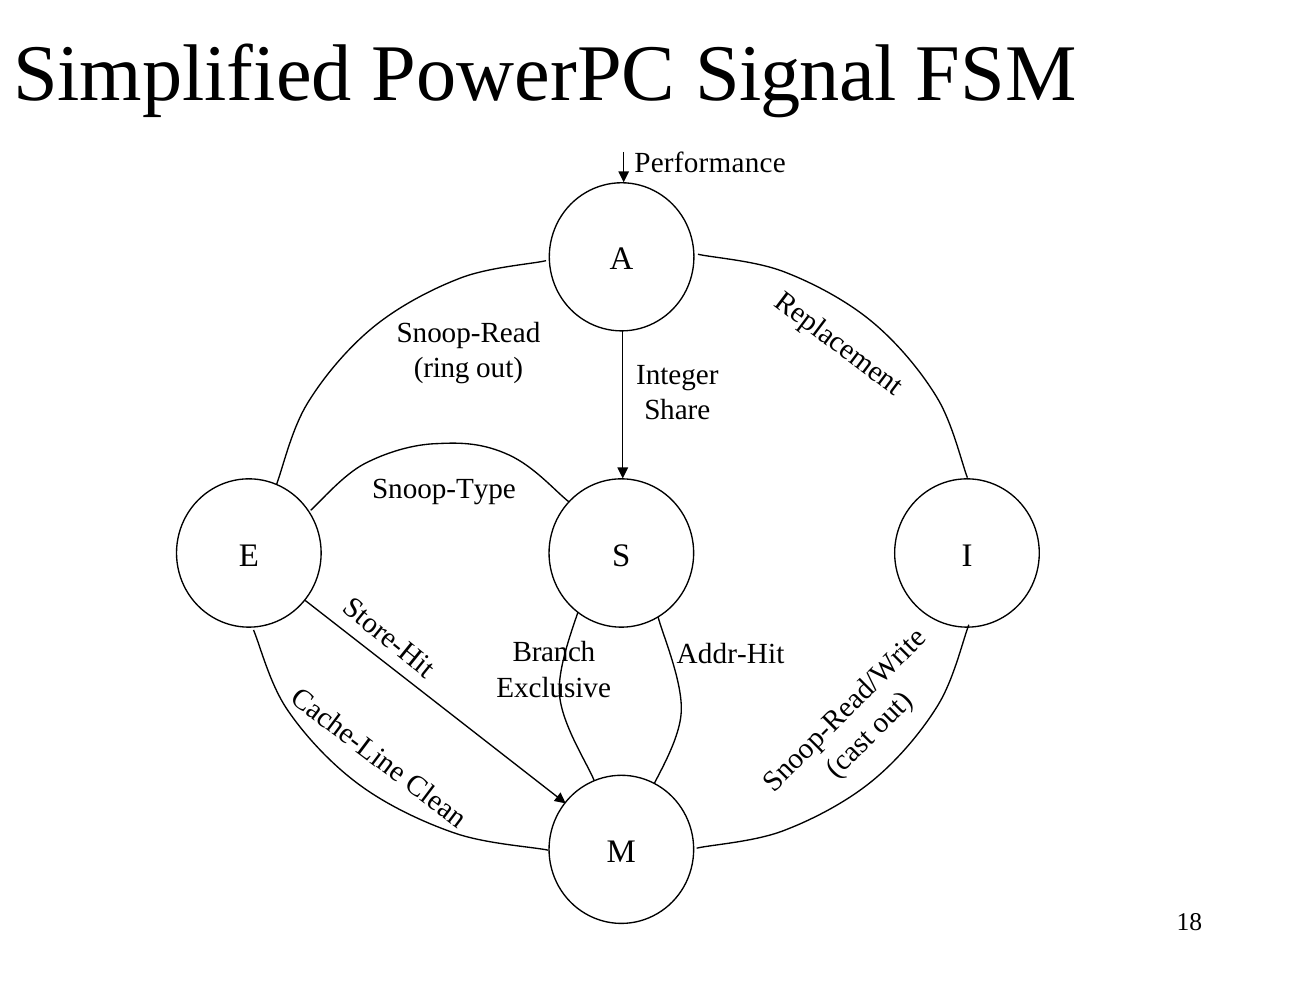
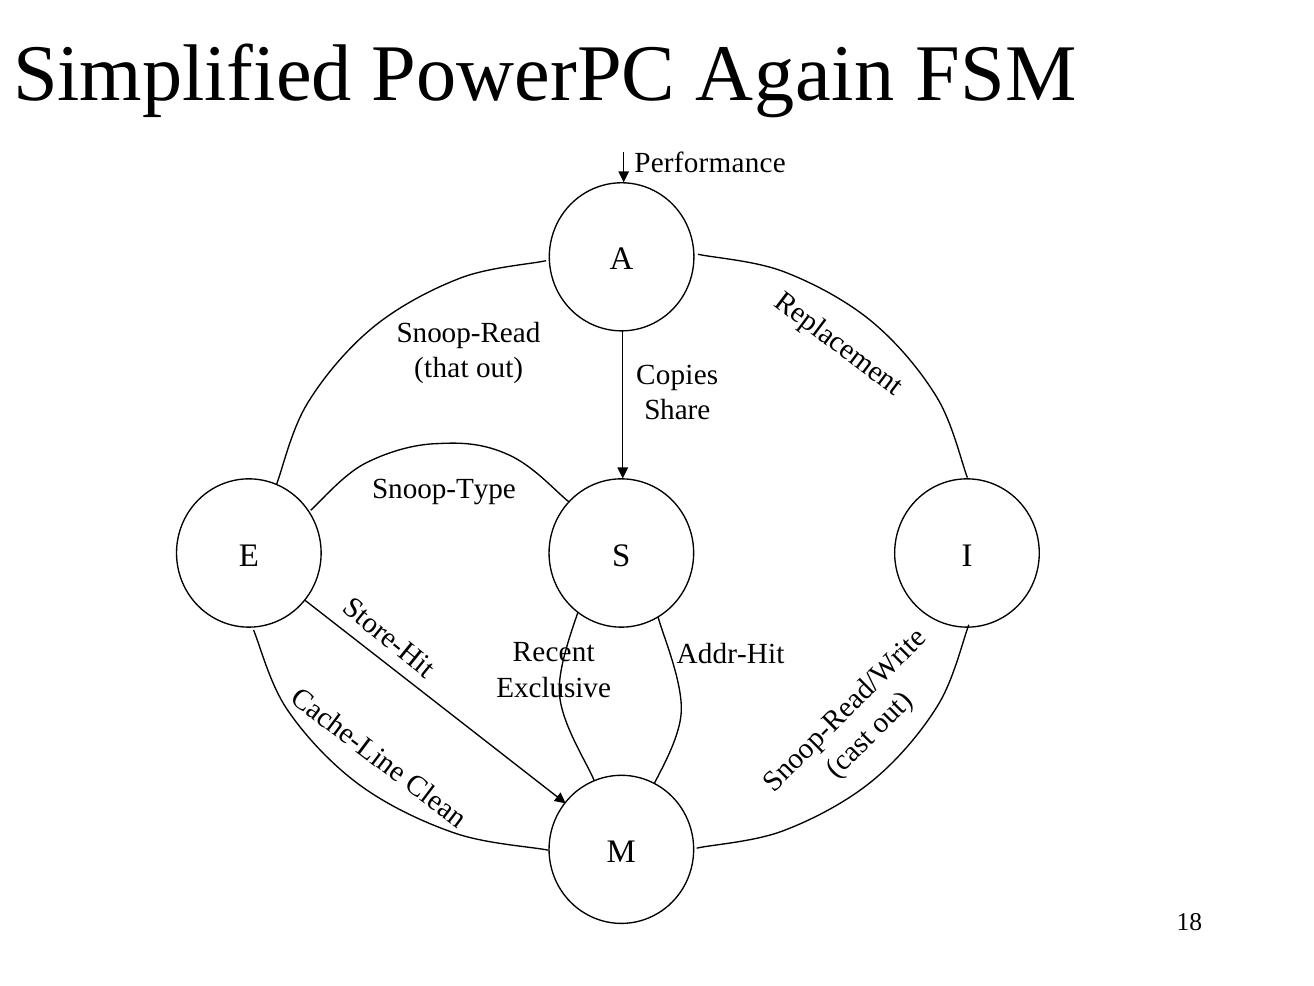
Signal: Signal -> Again (795, 74)
ring: ring -> that (441, 368)
Integer: Integer -> Copies (677, 374)
Branch: Branch -> Recent (554, 652)
